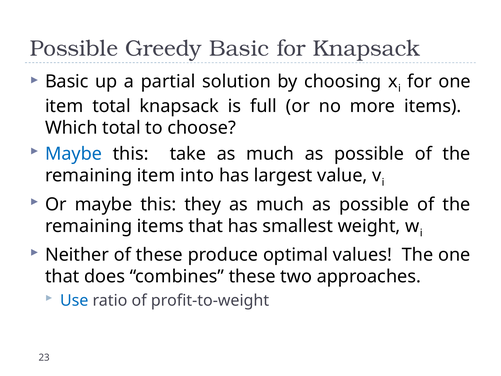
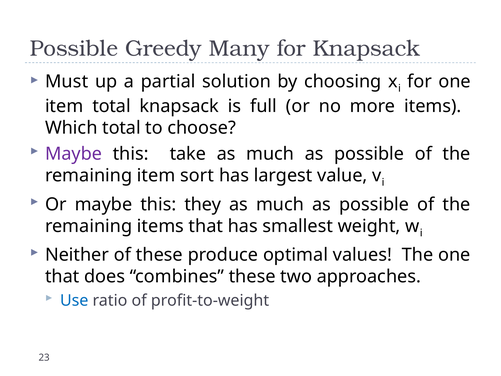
Greedy Basic: Basic -> Many (239, 48)
Basic: Basic -> Must (67, 81)
Maybe colour: blue -> purple (74, 154)
into: into -> sort (197, 175)
